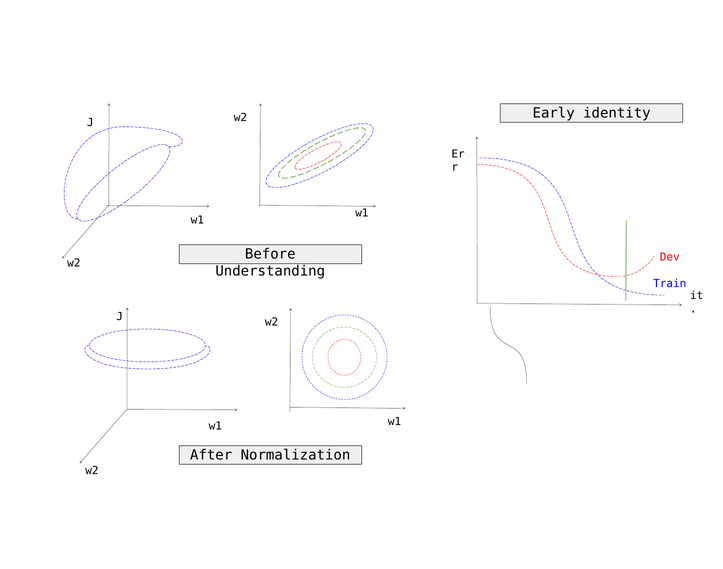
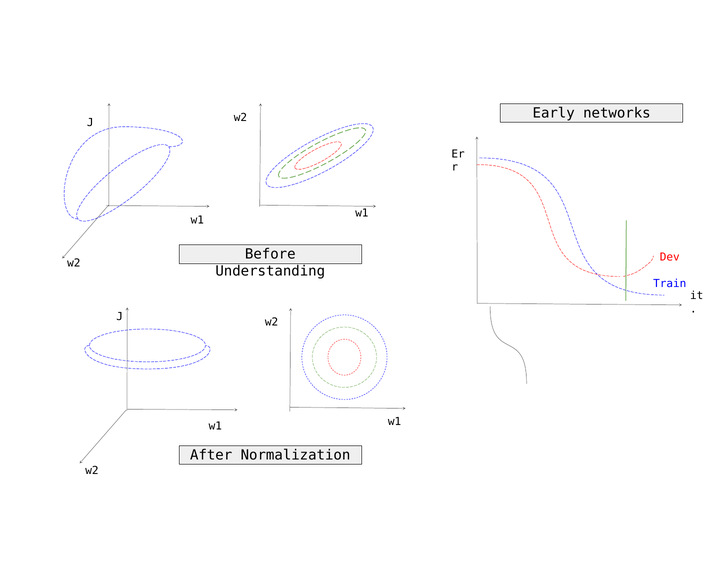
identity: identity -> networks (617, 113)
